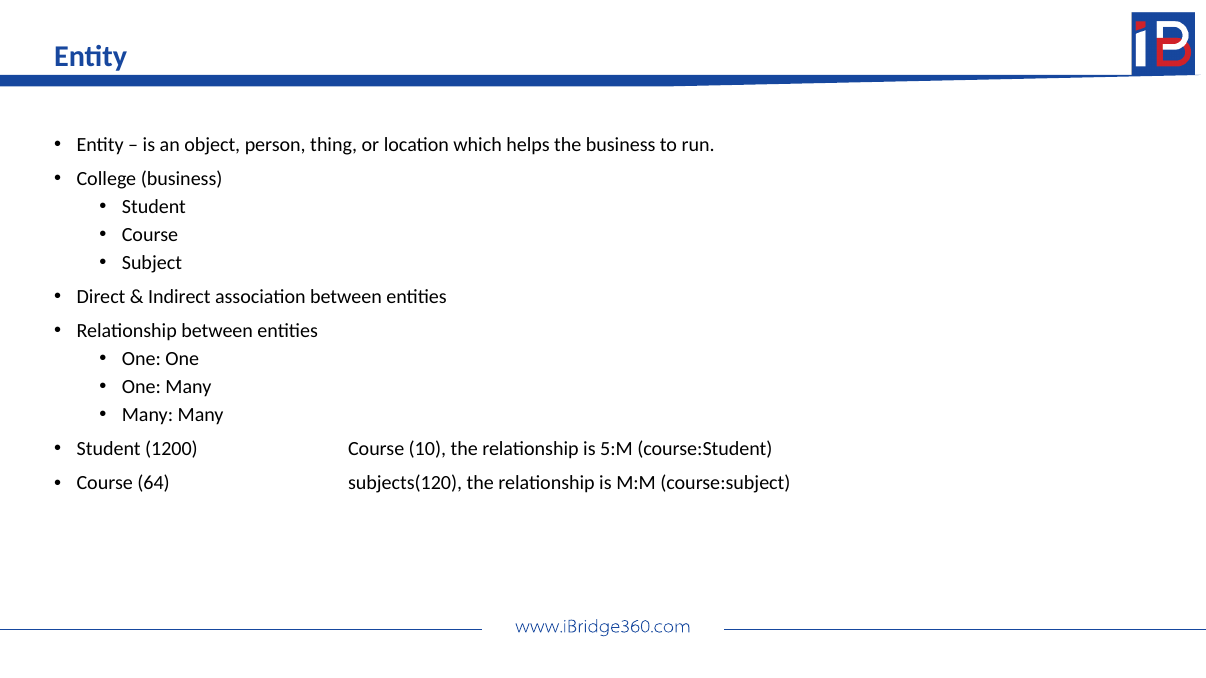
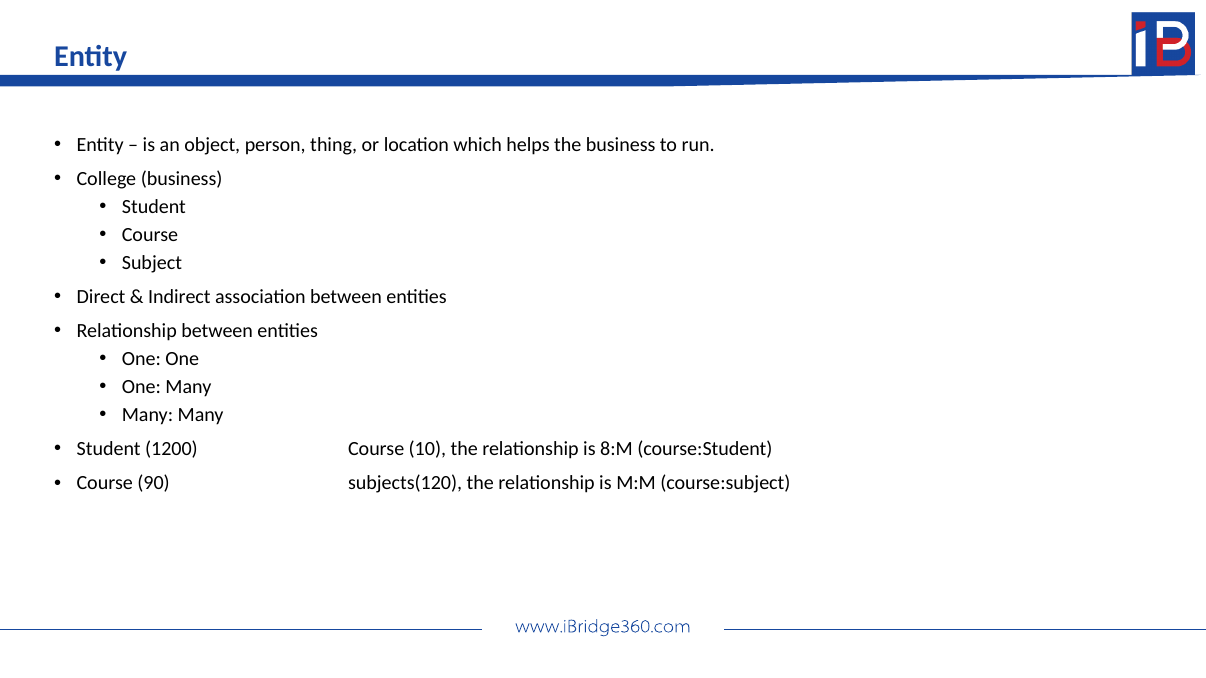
5:M: 5:M -> 8:M (616, 449)
64: 64 -> 90 (154, 484)
